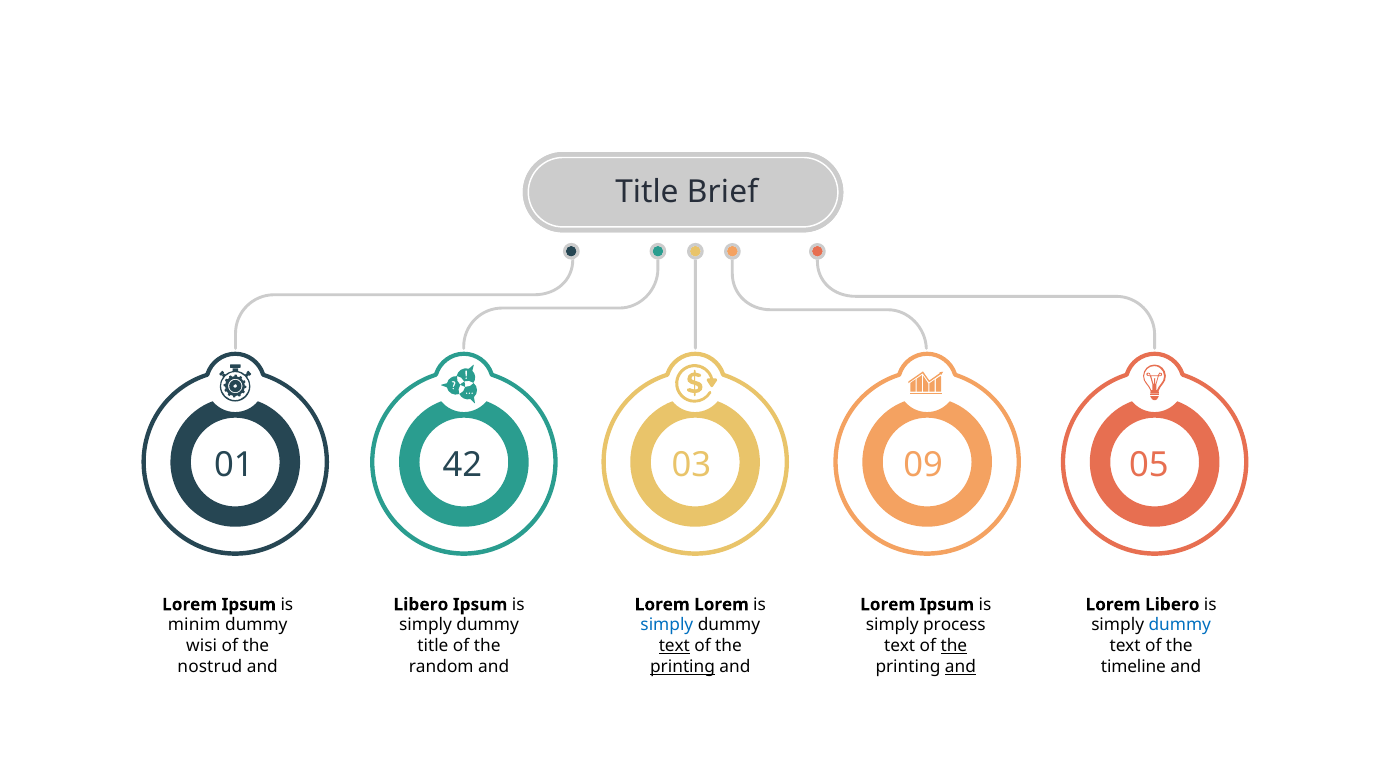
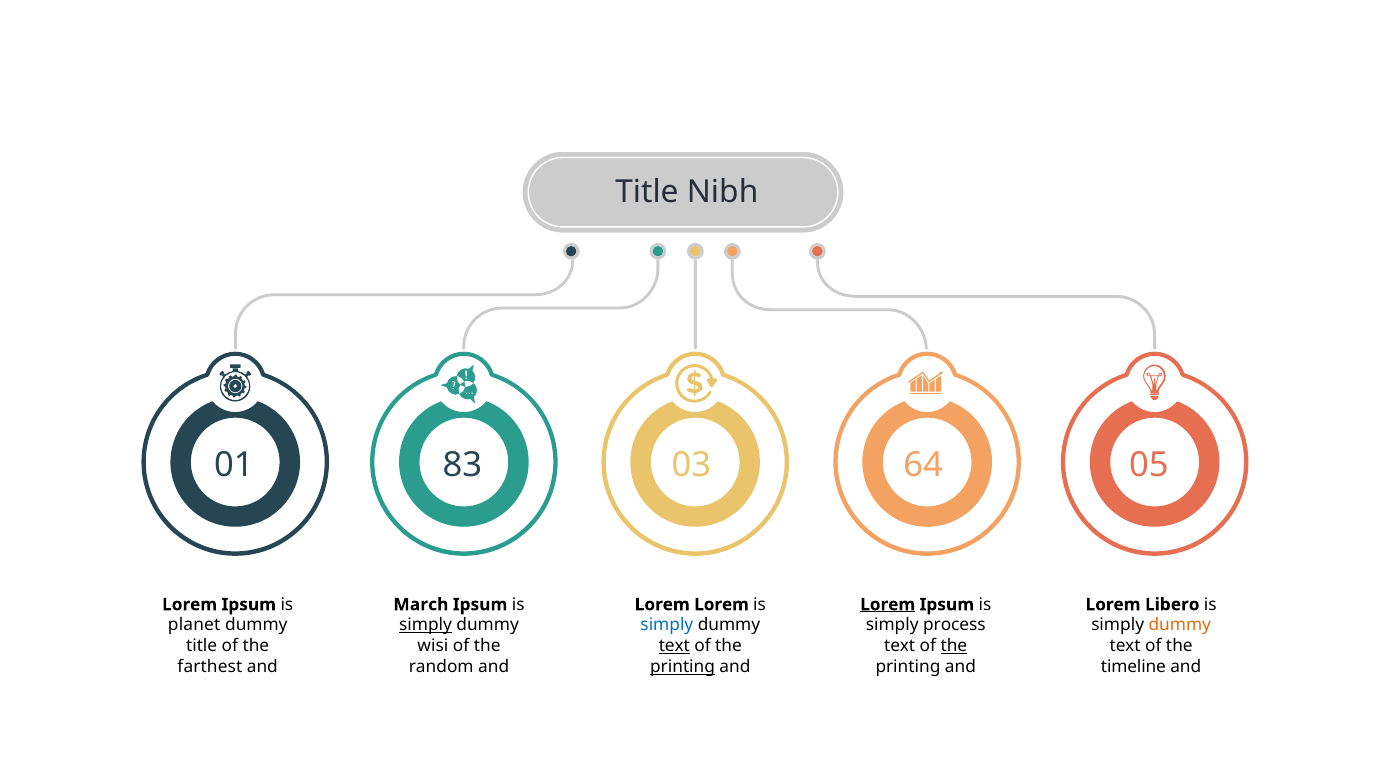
Brief: Brief -> Nibh (723, 192)
42: 42 -> 83 (462, 465)
09: 09 -> 64 (923, 465)
Libero: Libero -> March (421, 604)
Lorem underline: none -> present (888, 604)
minim: minim -> planet (194, 625)
simply underline: none -> present (426, 625)
dummy colour: blue -> orange (1180, 625)
wisi: wisi -> title (202, 646)
title: title -> wisi (433, 646)
nostrud: nostrud -> farthest (210, 667)
and underline: present -> none (960, 667)
